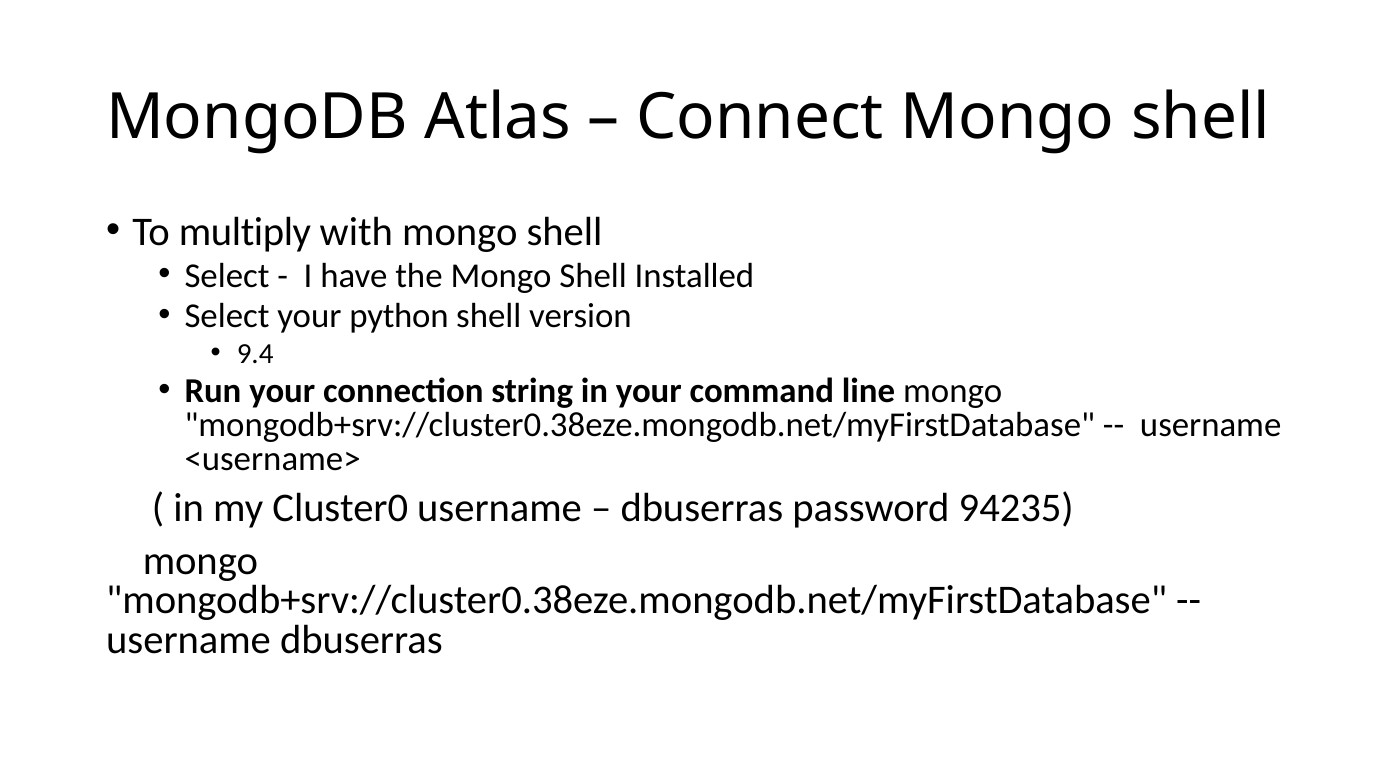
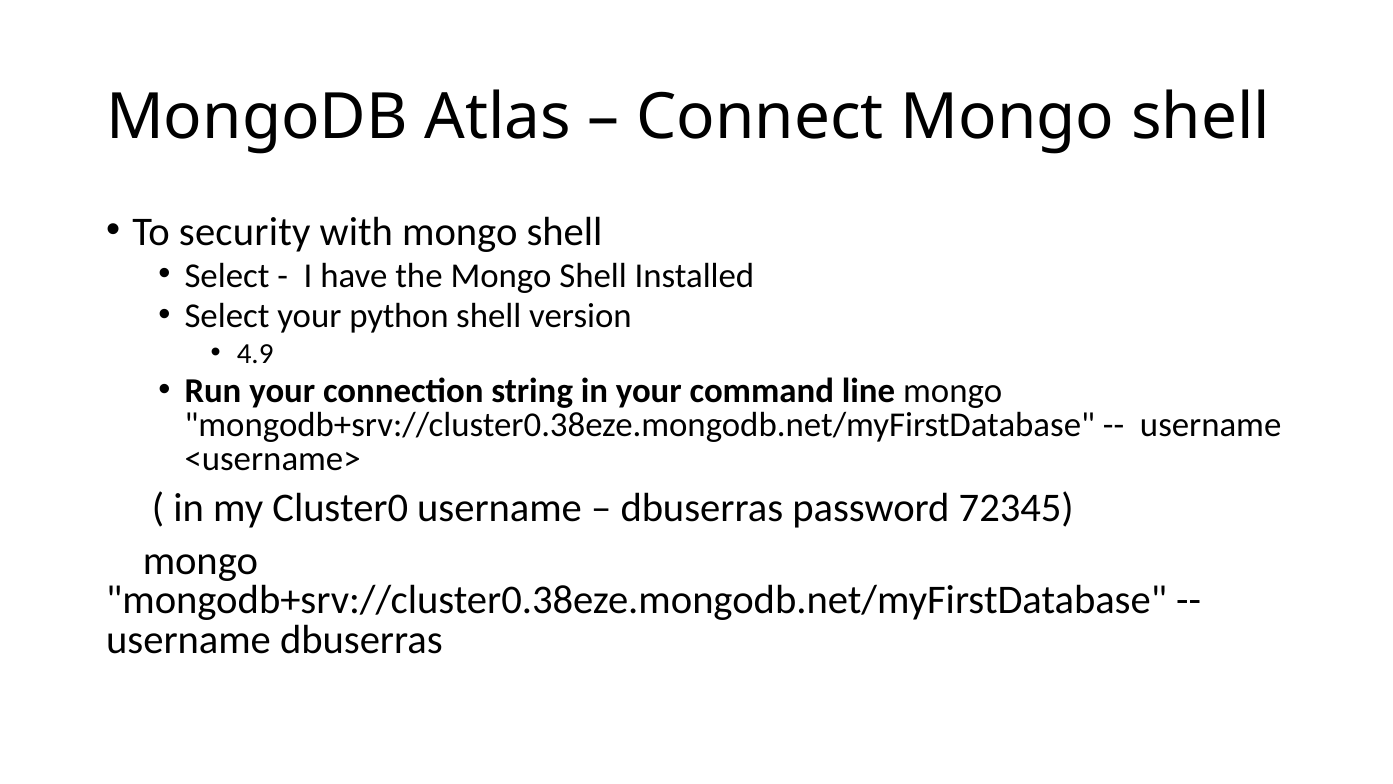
multiply: multiply -> security (245, 232)
9.4: 9.4 -> 4.9 (255, 354)
94235: 94235 -> 72345 (1016, 508)
